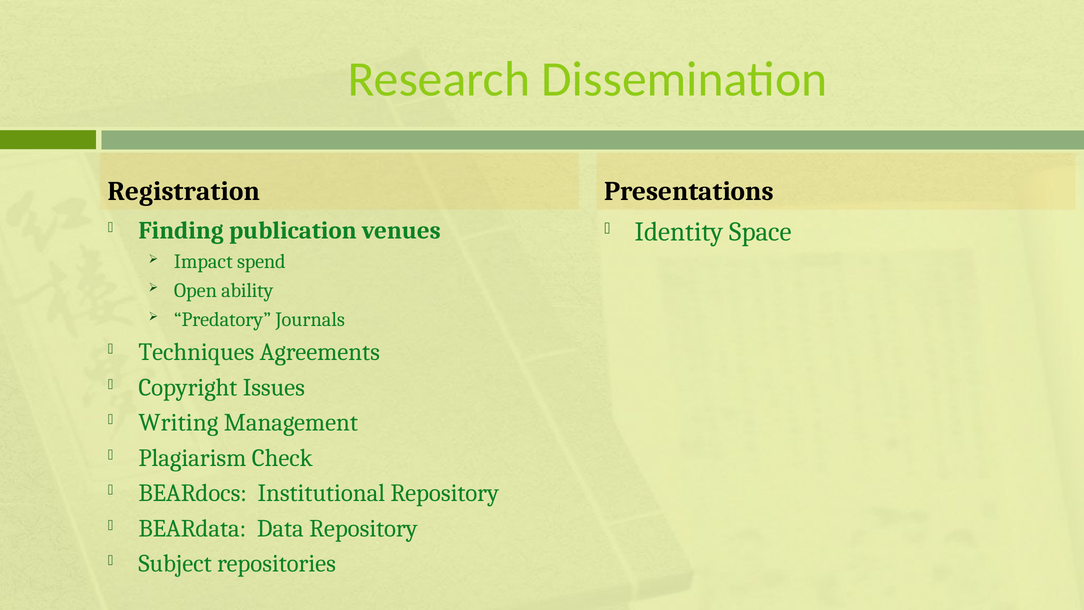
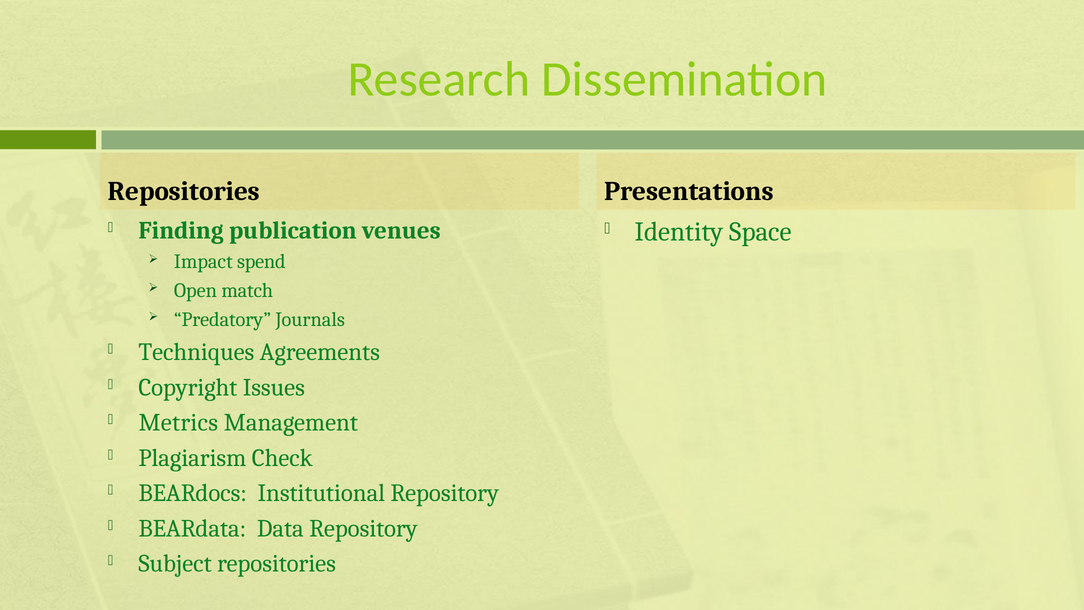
Registration: Registration -> Repositories (184, 191)
ability: ability -> match (247, 290)
Writing: Writing -> Metrics (178, 423)
